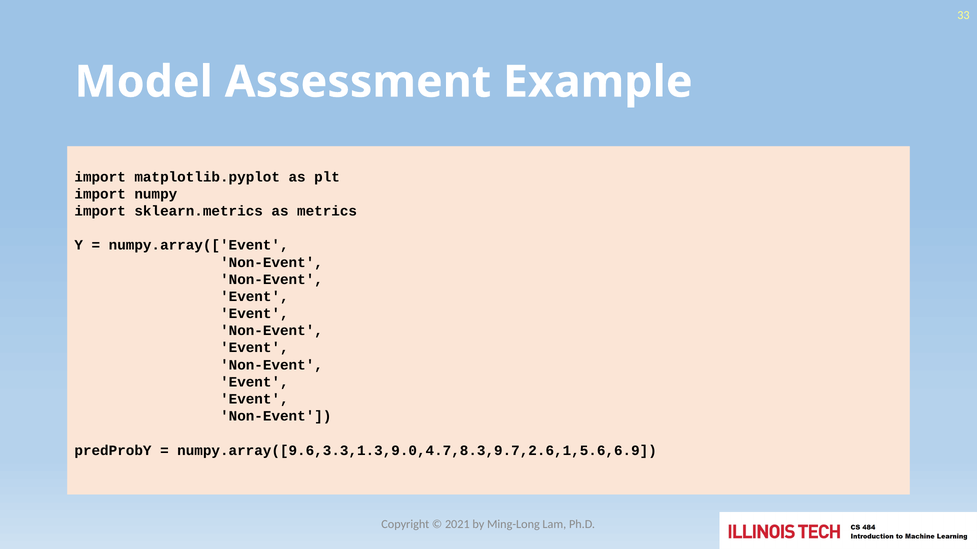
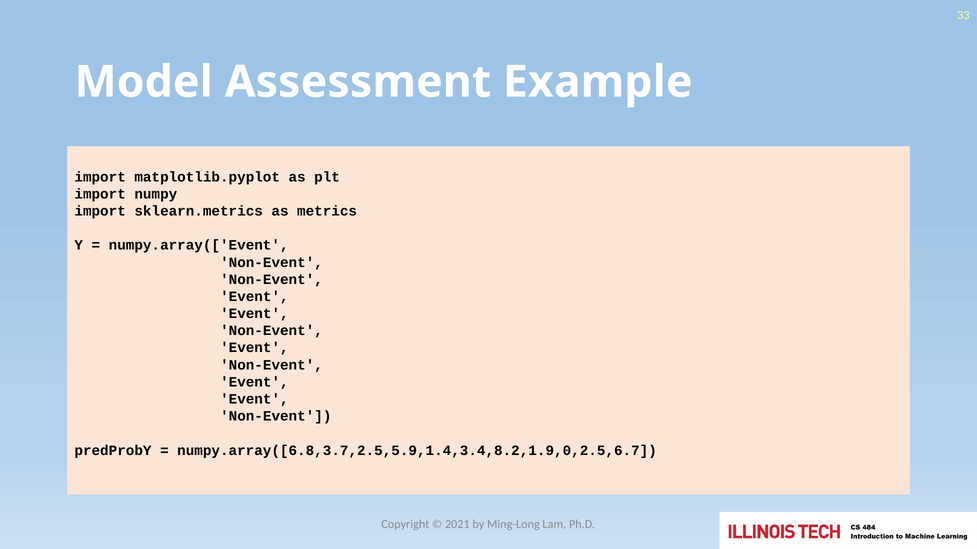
numpy.array([9.6,3.3,1.3,9.0,4.7,8.3,9.7,2.6,1,5.6,6.9: numpy.array([9.6,3.3,1.3,9.0,4.7,8.3,9.7,2.6,1,5.6,6.9 -> numpy.array([6.8,3.7,2.5,5.9,1.4,3.4,8.2,1.9,0,2.5,6.7 (417, 451)
